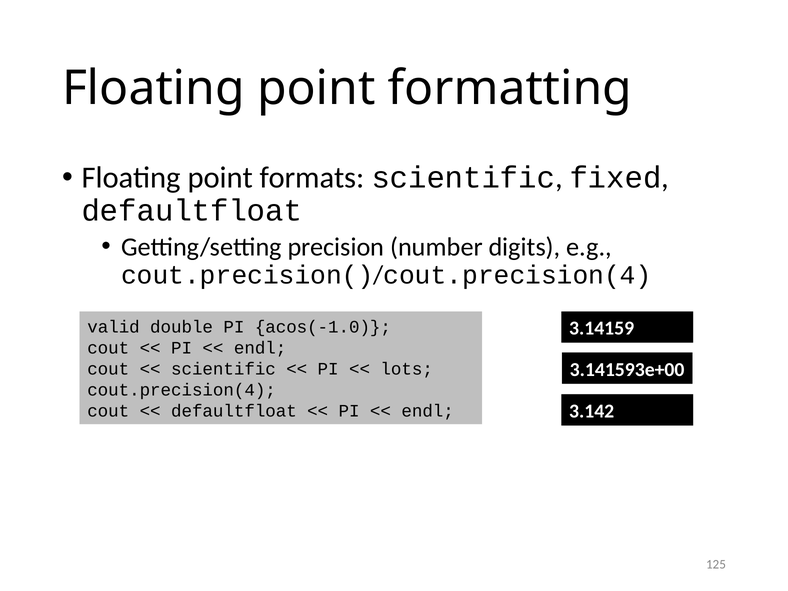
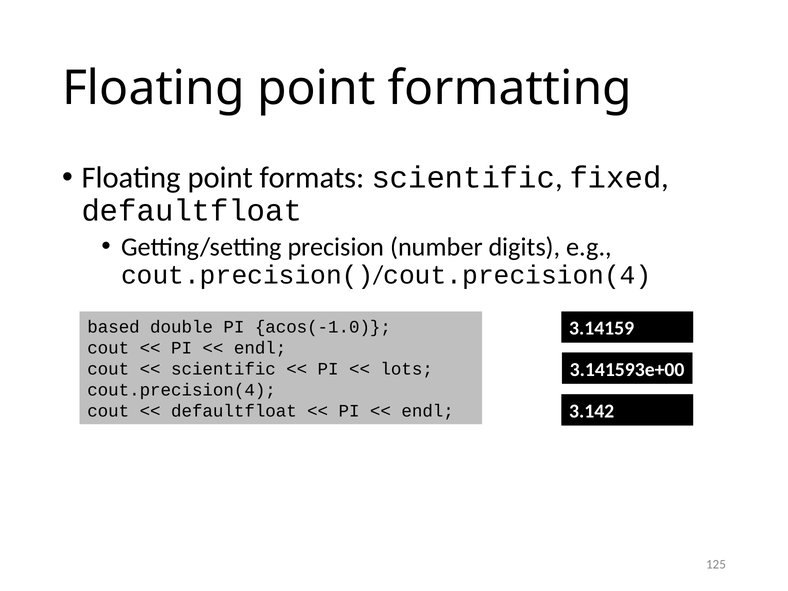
valid: valid -> based (114, 327)
